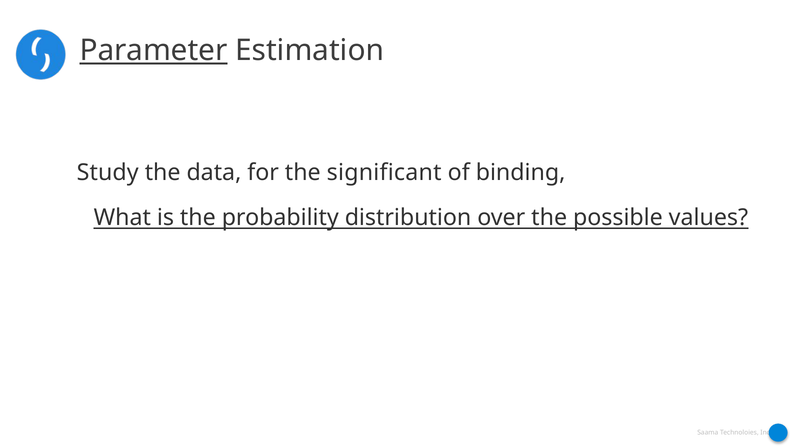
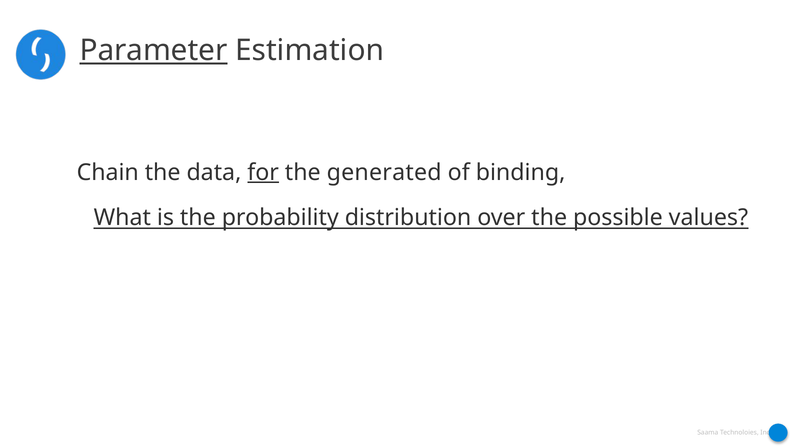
Study: Study -> Chain (108, 172)
for underline: none -> present (263, 172)
significant: significant -> generated (384, 172)
